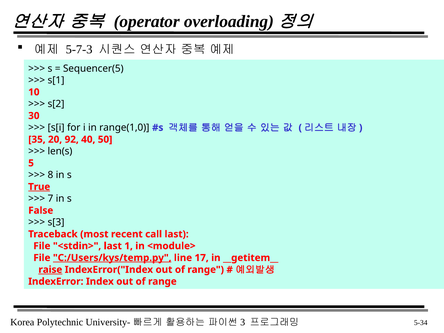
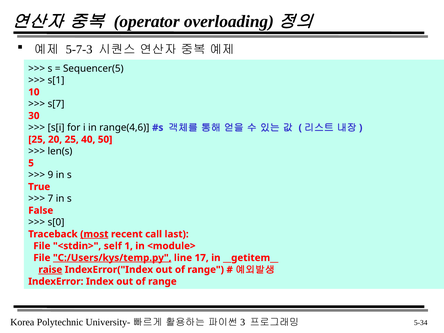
s[2: s[2 -> s[7 (56, 104)
range(1,0: range(1,0 -> range(4,6 (124, 128)
35: 35 -> 25 (37, 139)
20 92: 92 -> 25 (72, 139)
8: 8 -> 9 (50, 175)
True underline: present -> none (39, 187)
s[3: s[3 -> s[0 (56, 222)
most underline: none -> present (94, 234)
<stdin> last: last -> self (113, 246)
